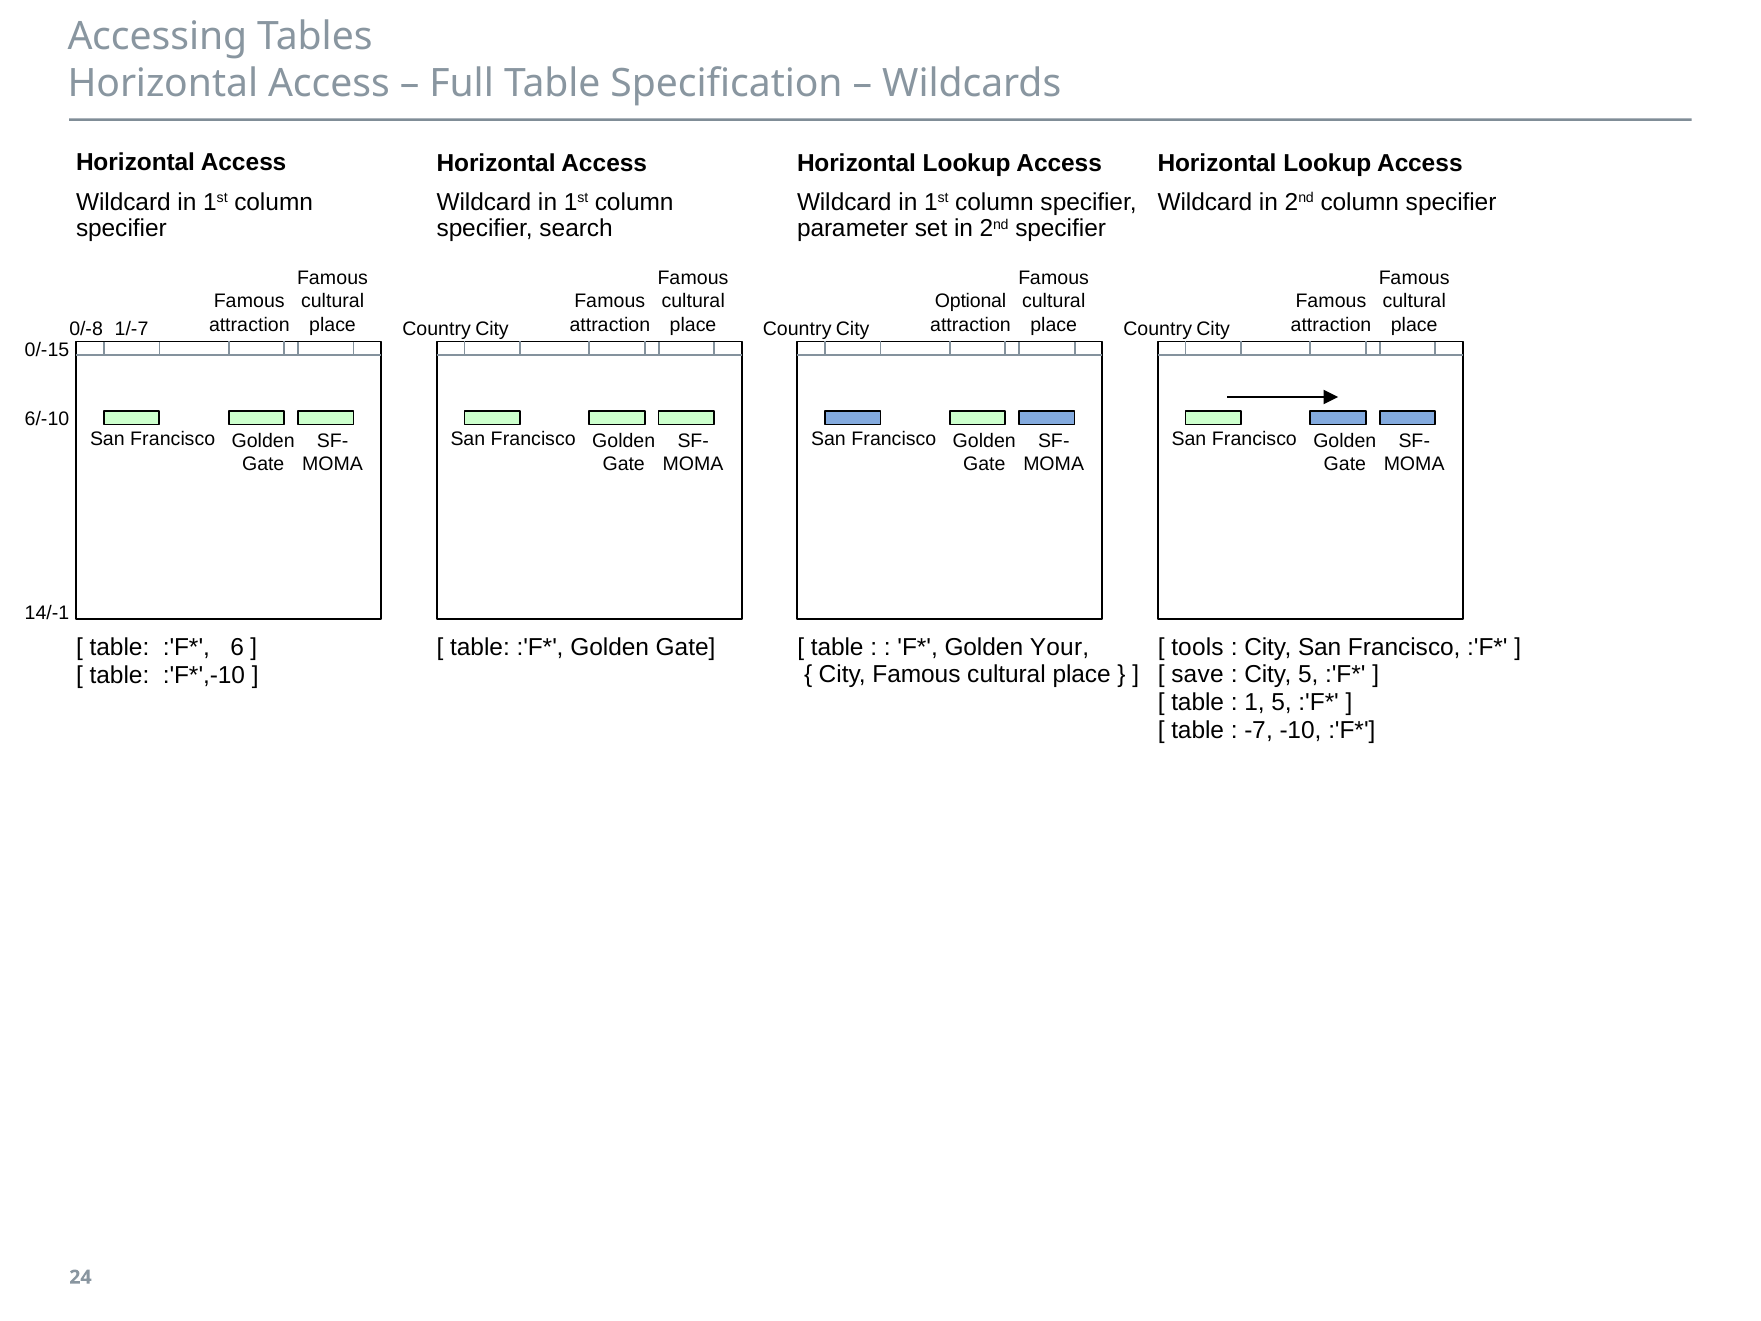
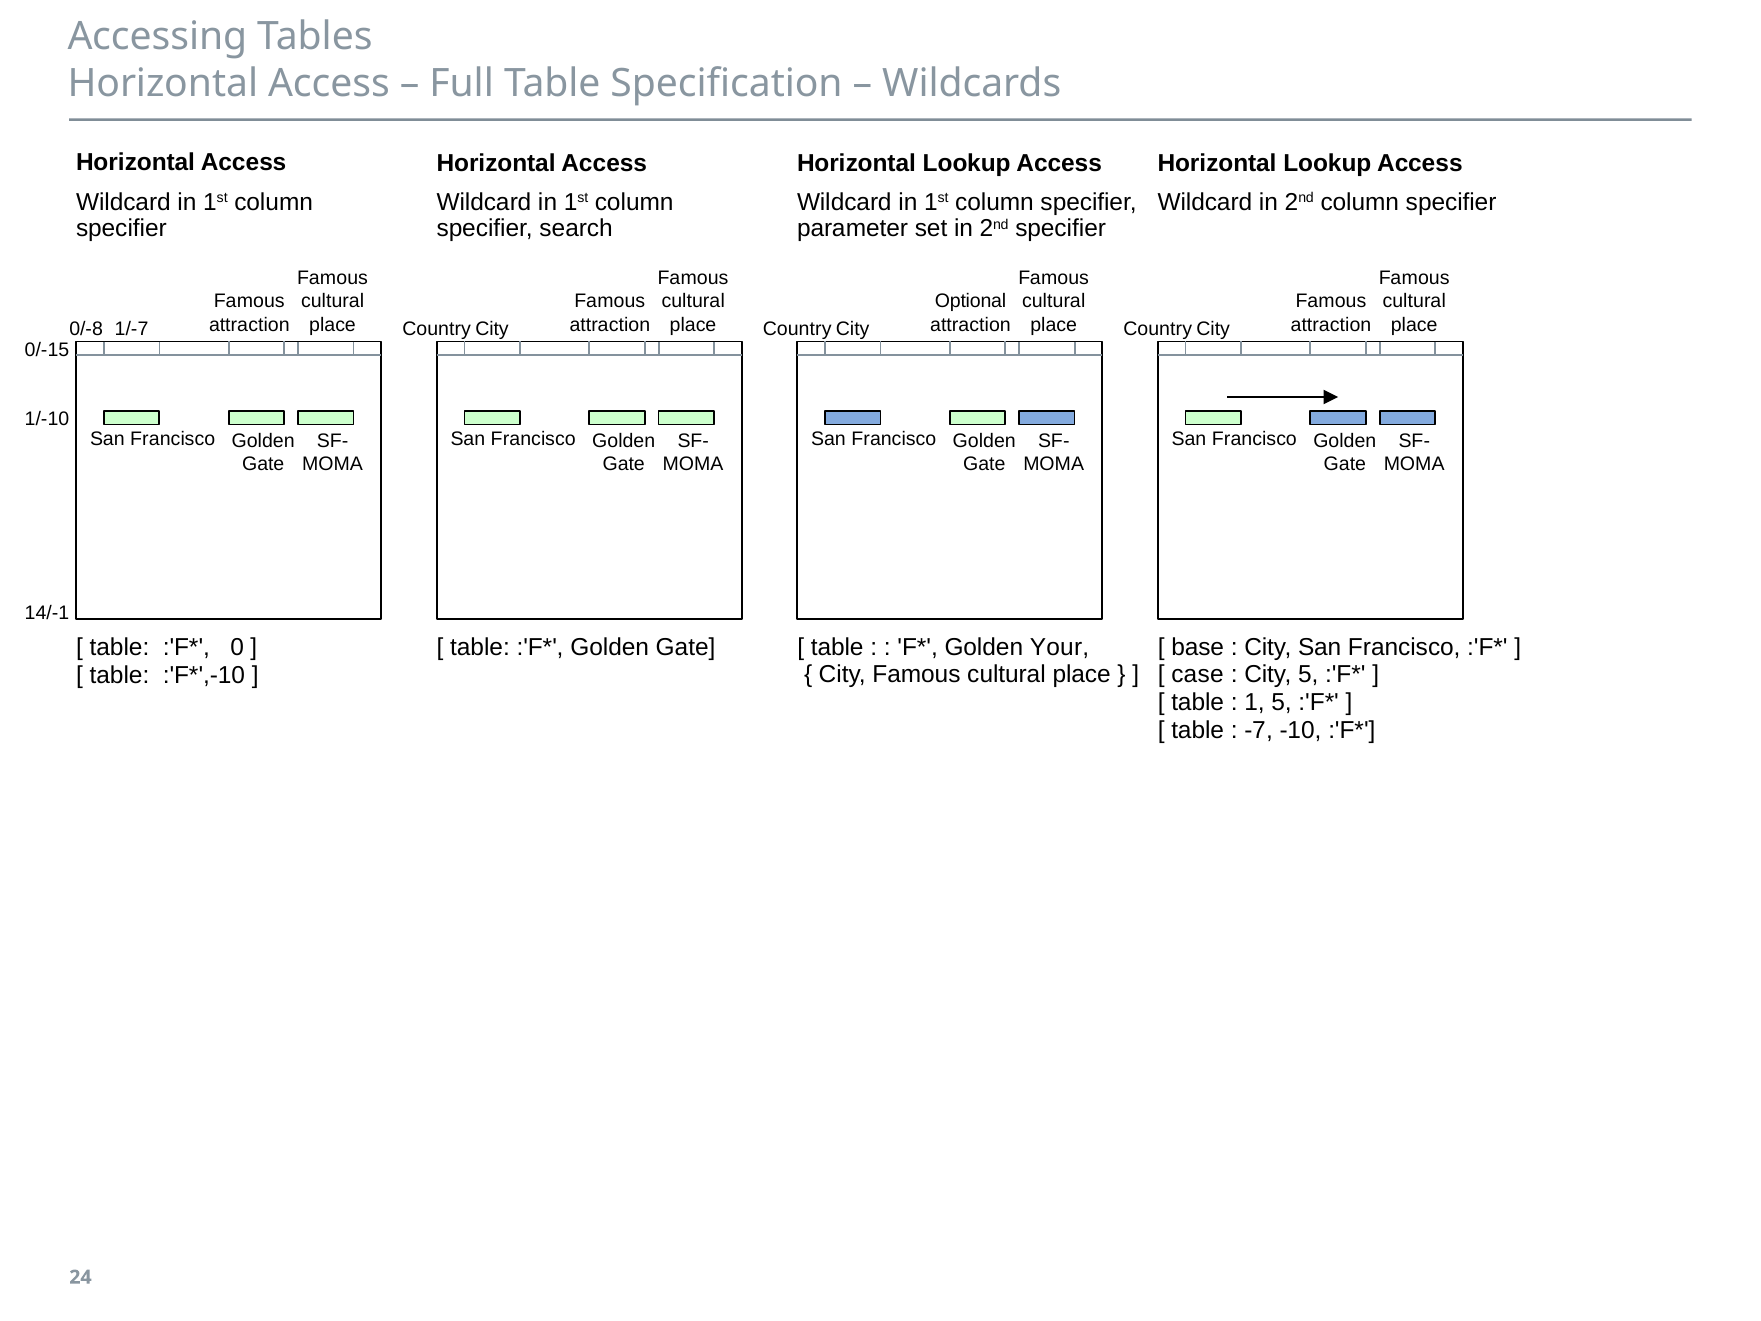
6/-10: 6/-10 -> 1/-10 (47, 419)
6: 6 -> 0 (237, 647)
tools: tools -> base (1198, 647)
save: save -> case (1197, 675)
